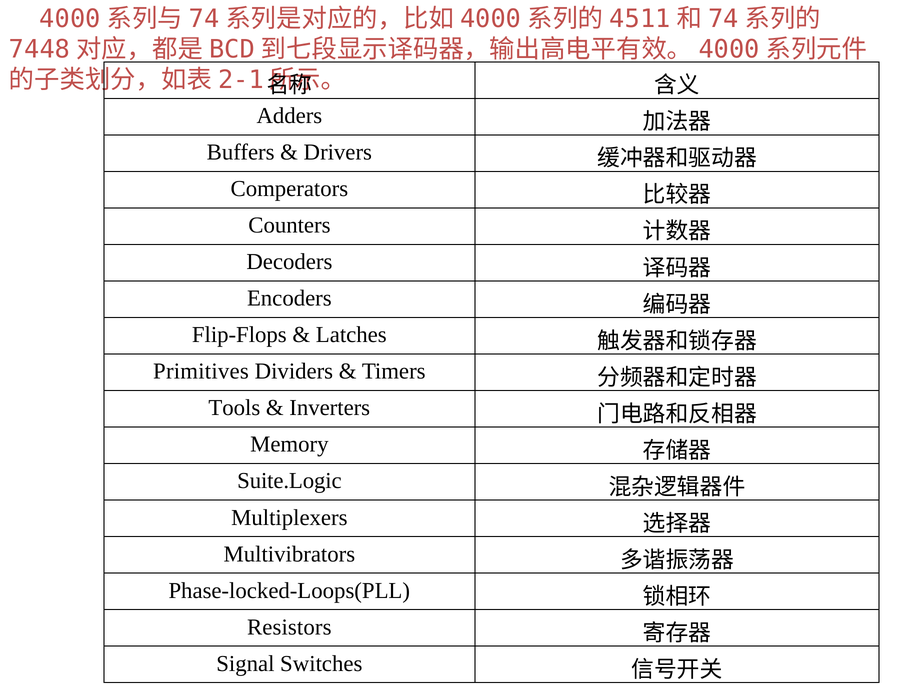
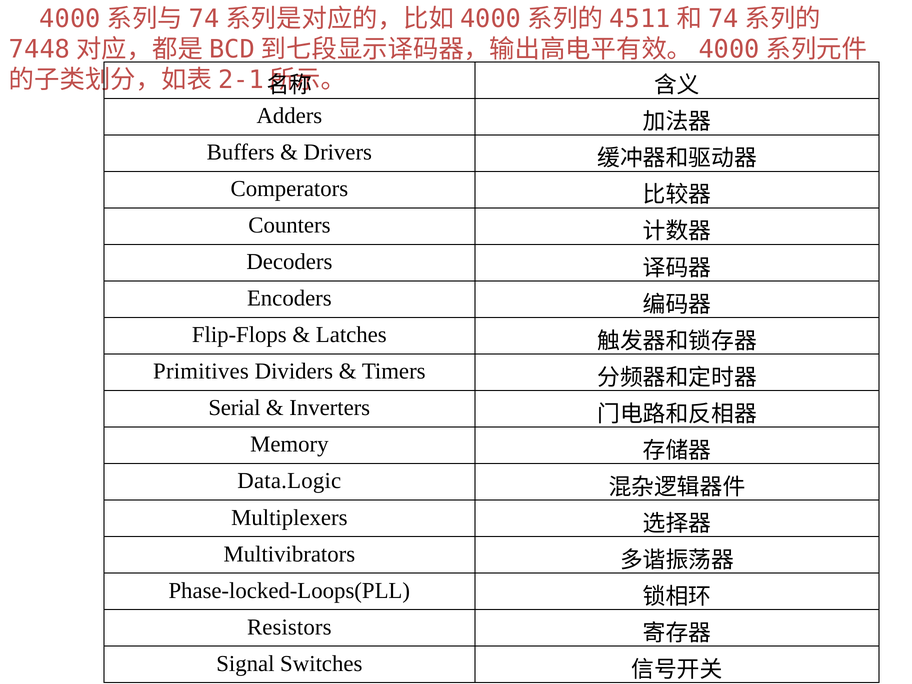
Tools: Tools -> Serial (234, 408)
Suite.Logic: Suite.Logic -> Data.Logic (289, 481)
